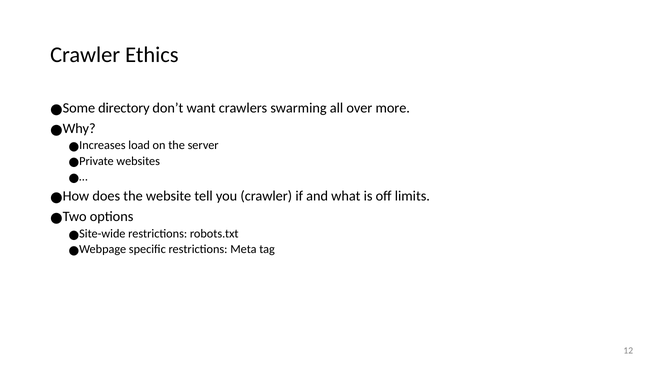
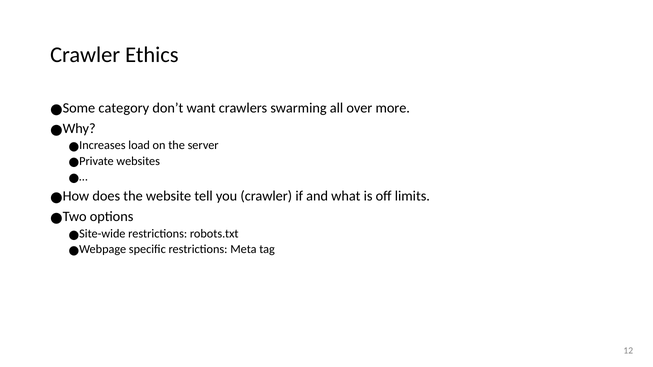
directory: directory -> category (124, 108)
